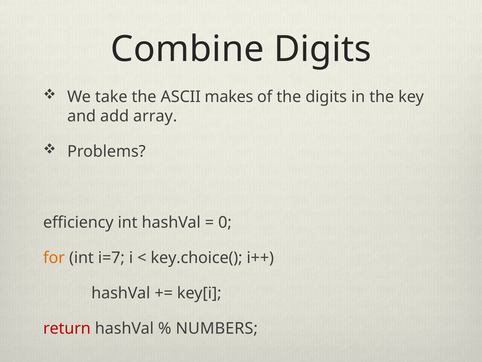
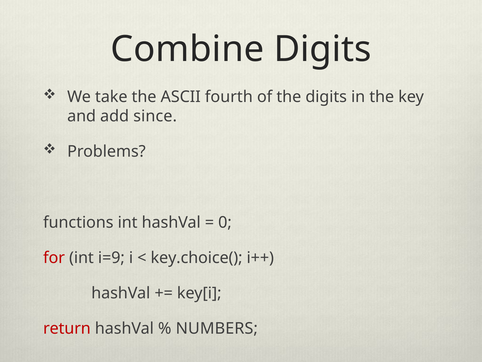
makes: makes -> fourth (229, 97)
array: array -> since (155, 116)
efficiency: efficiency -> functions (78, 222)
for colour: orange -> red (54, 258)
i=7: i=7 -> i=9 (111, 258)
